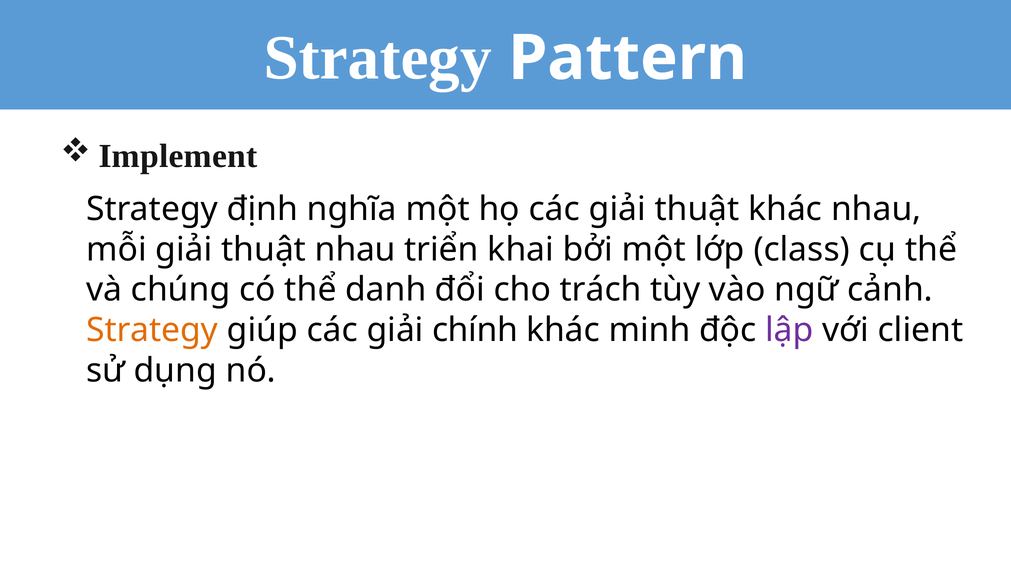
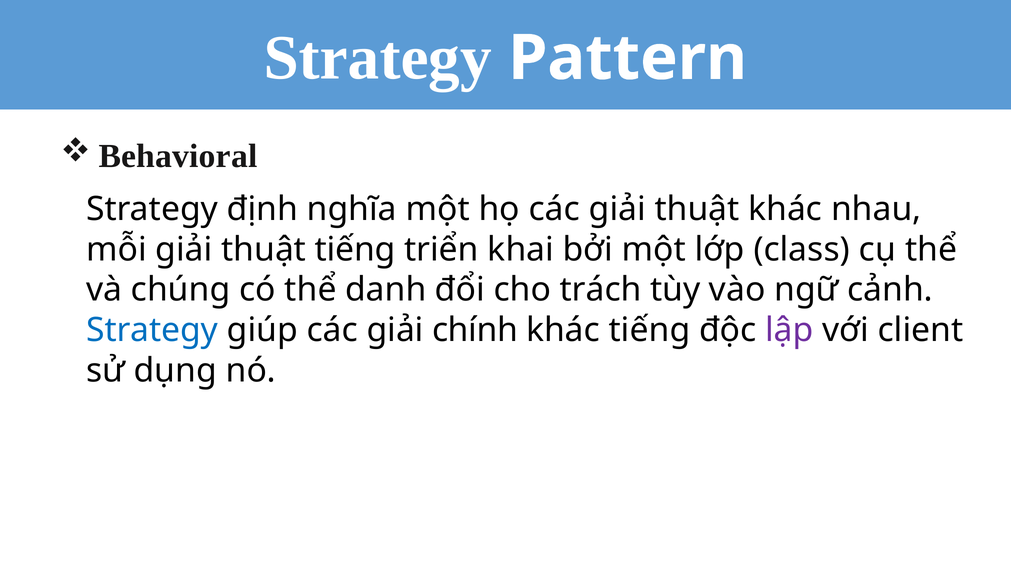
Implement: Implement -> Behavioral (178, 156)
thuật nhau: nhau -> tiếng (355, 250)
Strategy colour: orange -> blue (152, 331)
khác minh: minh -> tiếng (650, 331)
